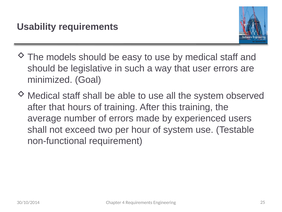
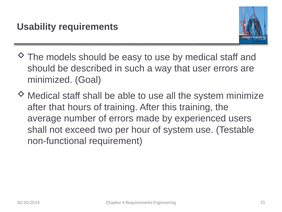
legislative: legislative -> described (91, 68)
observed: observed -> minimize (245, 96)
